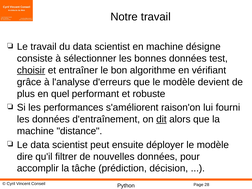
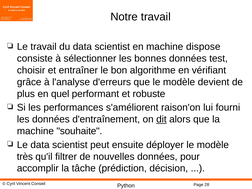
désigne: désigne -> dispose (203, 47)
choisir underline: present -> none (31, 70)
distance: distance -> souhaite (79, 131)
dire: dire -> très (25, 157)
